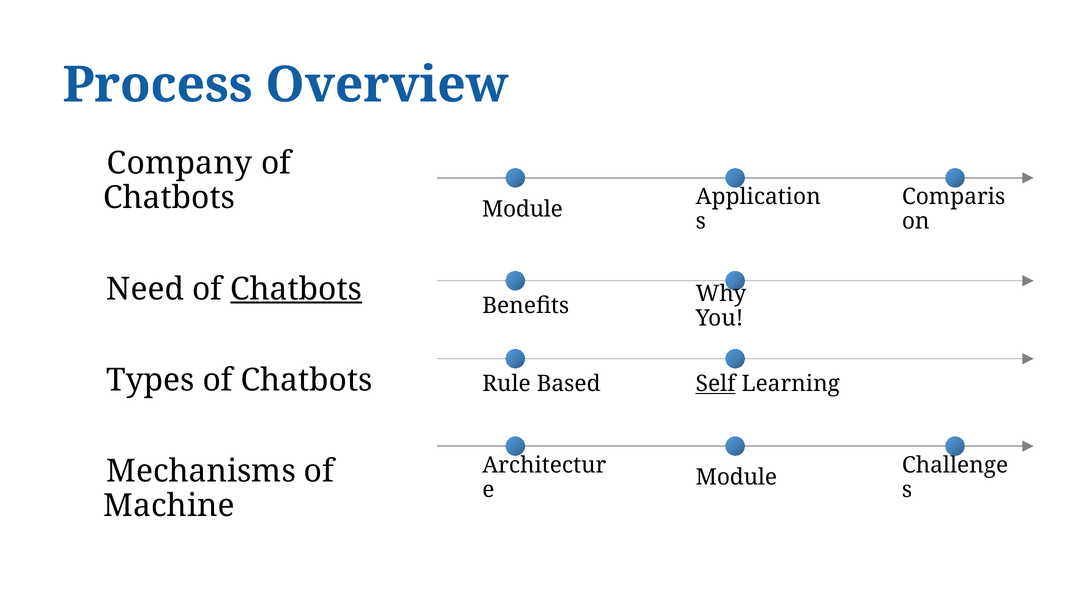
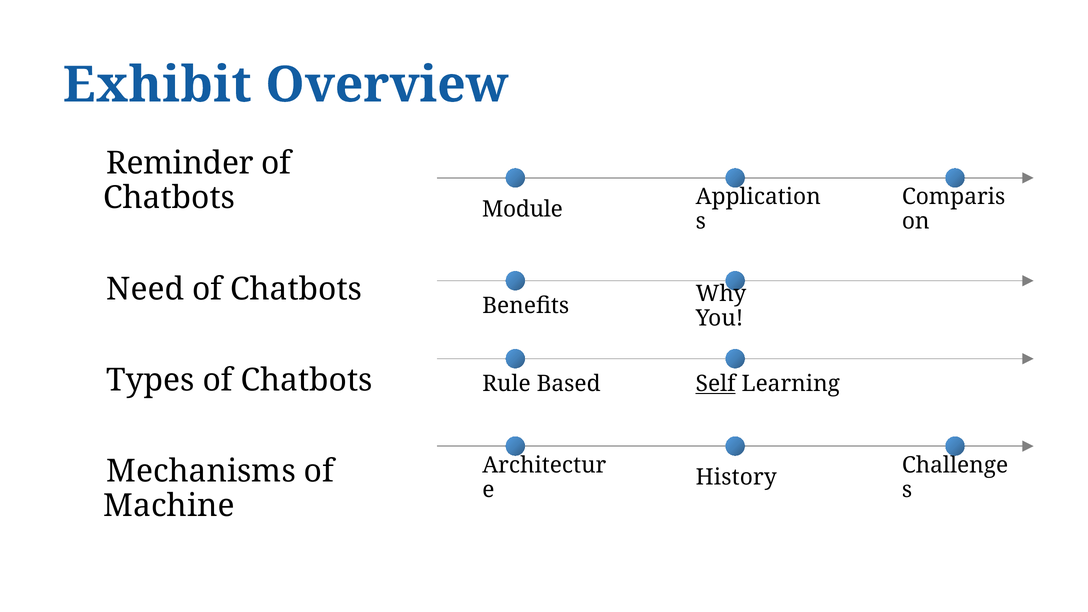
Process: Process -> Exhibit (157, 85)
Company: Company -> Reminder (180, 164)
Chatbots underline: present -> none (296, 289)
Module: Module -> History (736, 477)
